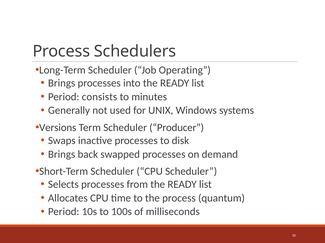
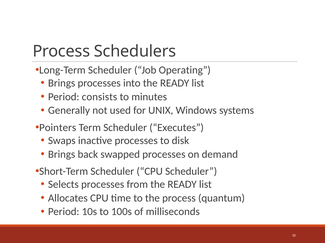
Versions: Versions -> Pointers (58, 128)
Producer: Producer -> Executes (177, 128)
